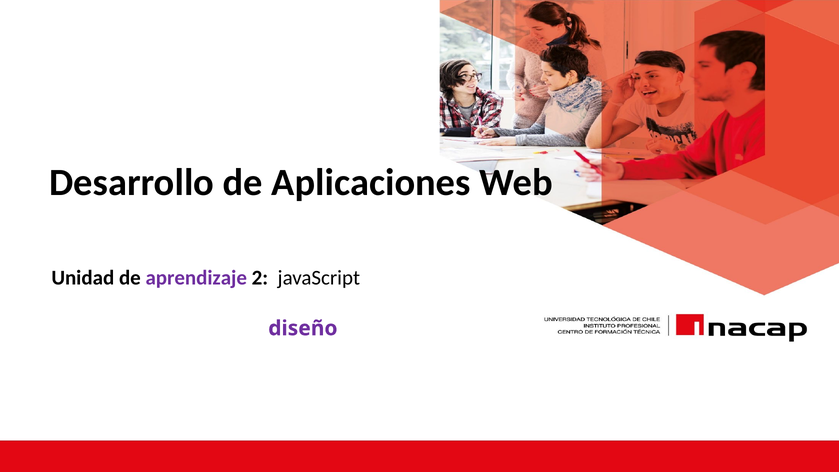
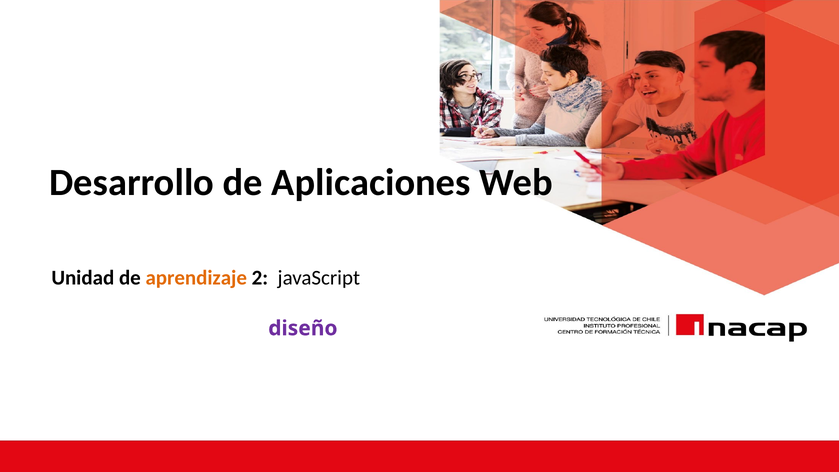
aprendizaje colour: purple -> orange (196, 278)
